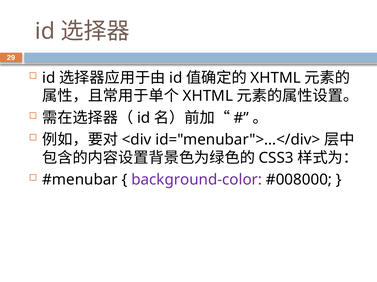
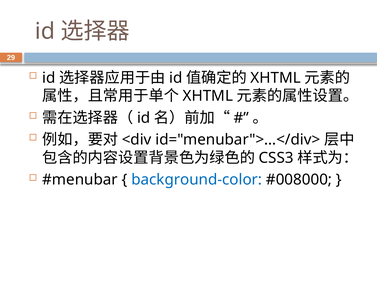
background-color colour: purple -> blue (197, 180)
